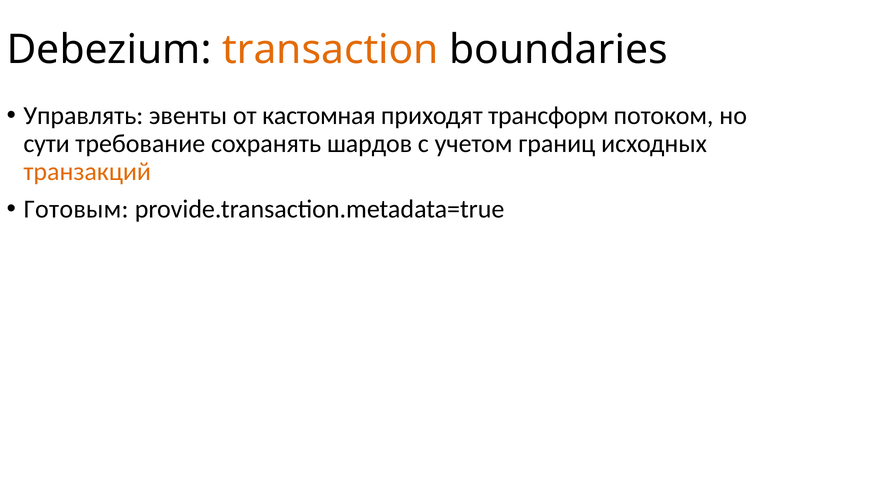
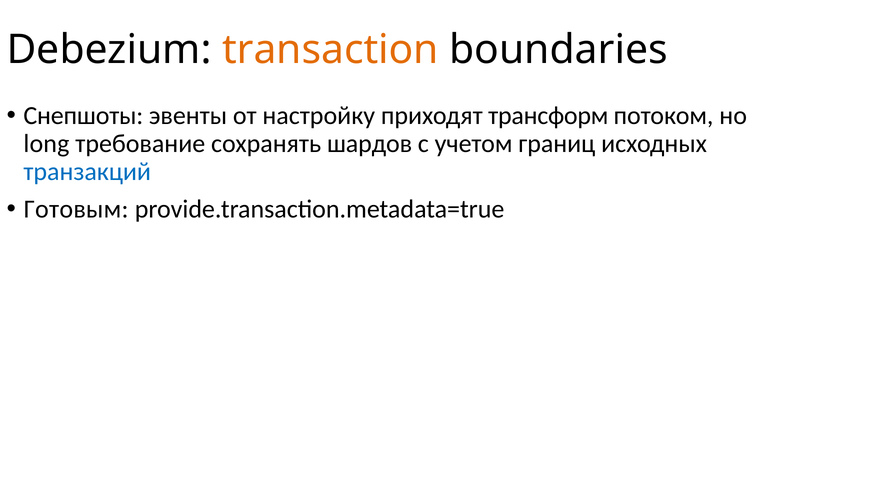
Управлять: Управлять -> Снепшоты (83, 116)
кастомная: кастомная -> настройку (319, 116)
сути: сути -> long (46, 144)
транзакций colour: orange -> blue (87, 172)
